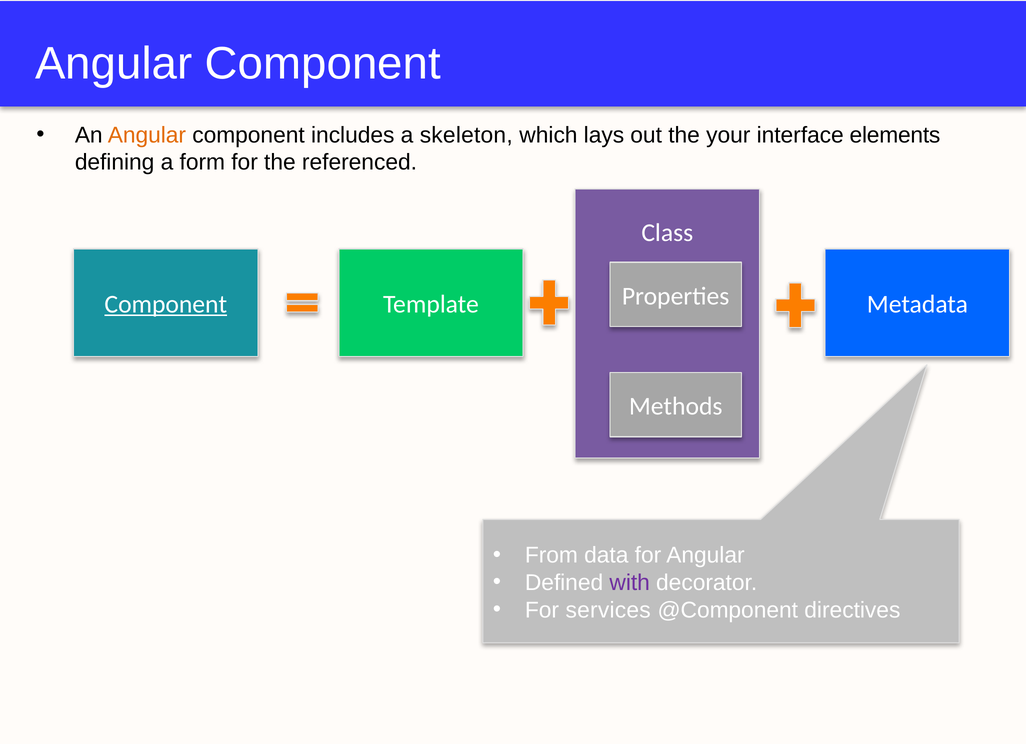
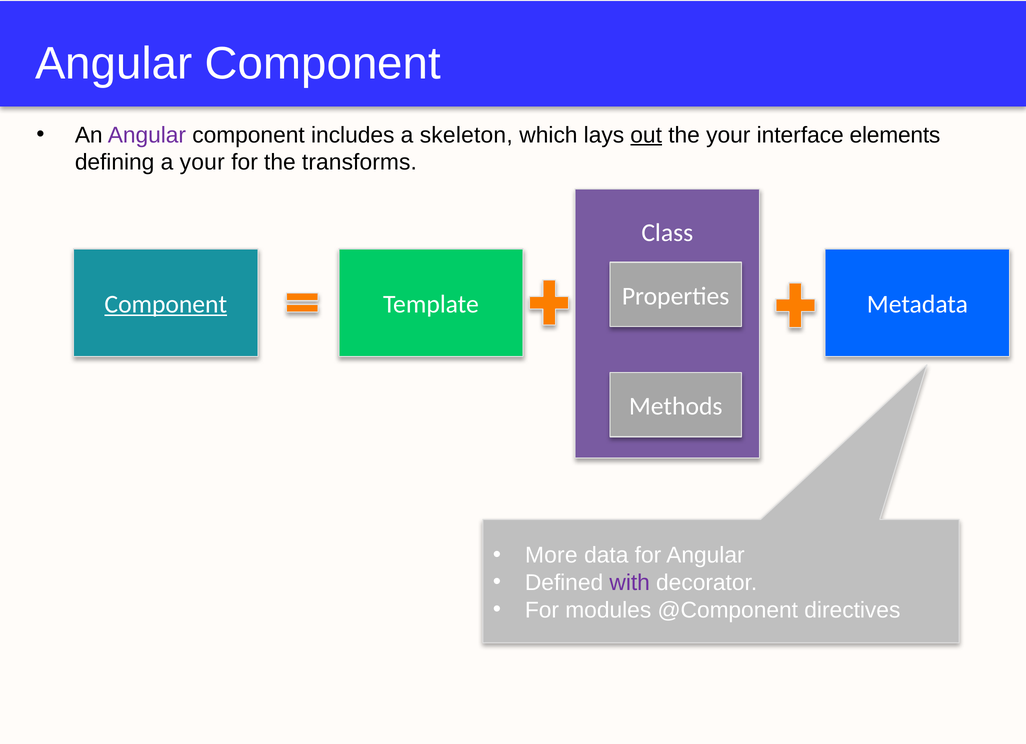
Angular colour: orange -> purple (147, 135)
out underline: none -> present (646, 135)
a form: form -> your (202, 162)
referenced: referenced -> transforms (359, 162)
From: From -> More (551, 555)
services: services -> modules (608, 610)
